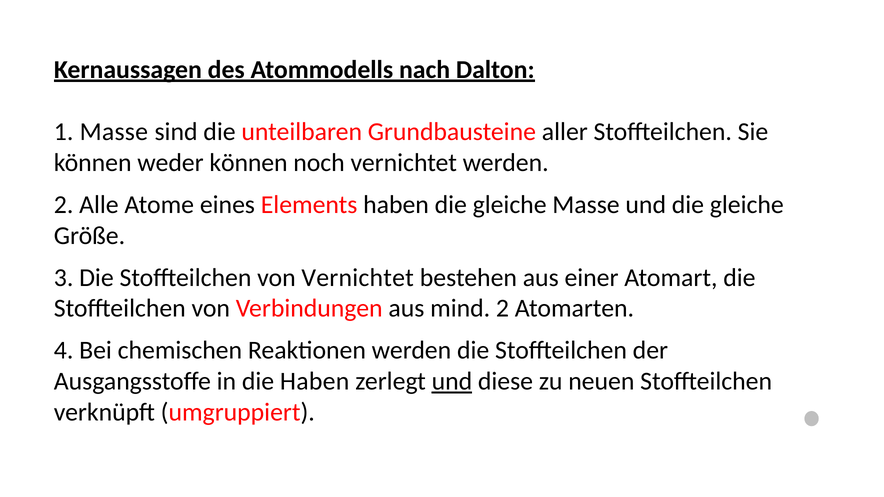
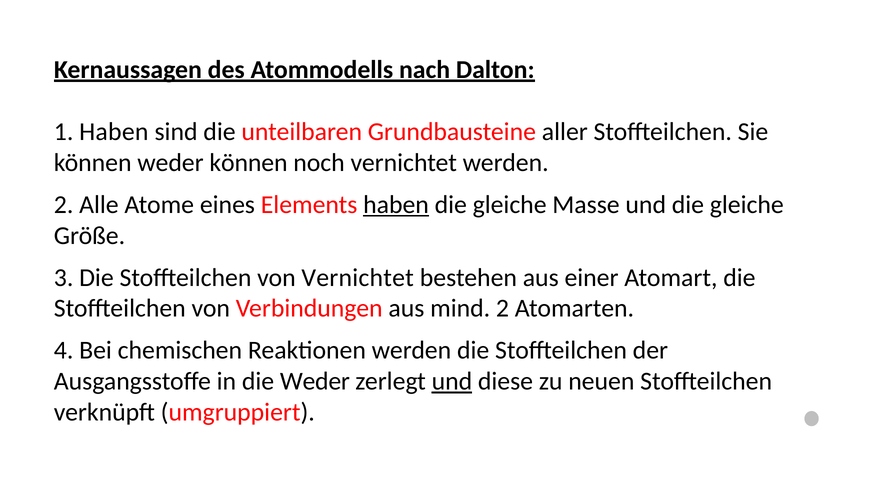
1 Masse: Masse -> Haben (114, 132)
haben underline: none -> present (396, 205)
die Haben: Haben -> Weder (315, 382)
